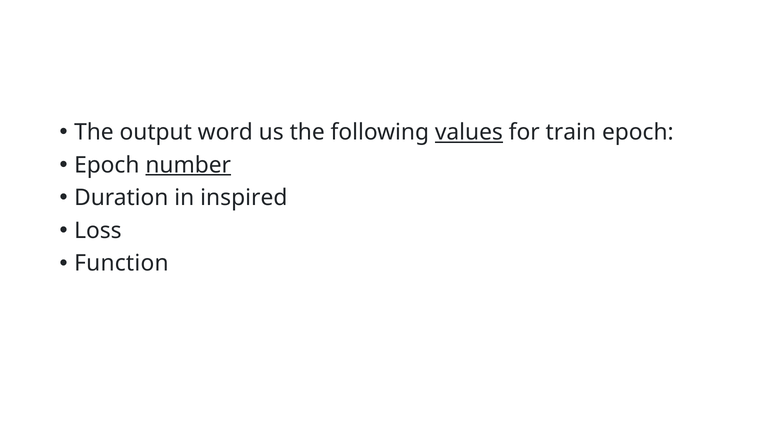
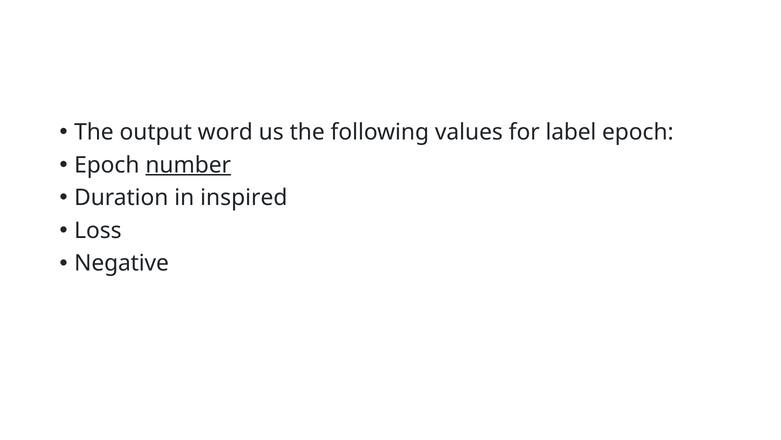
values underline: present -> none (469, 132)
train: train -> label (571, 132)
Function: Function -> Negative (122, 263)
